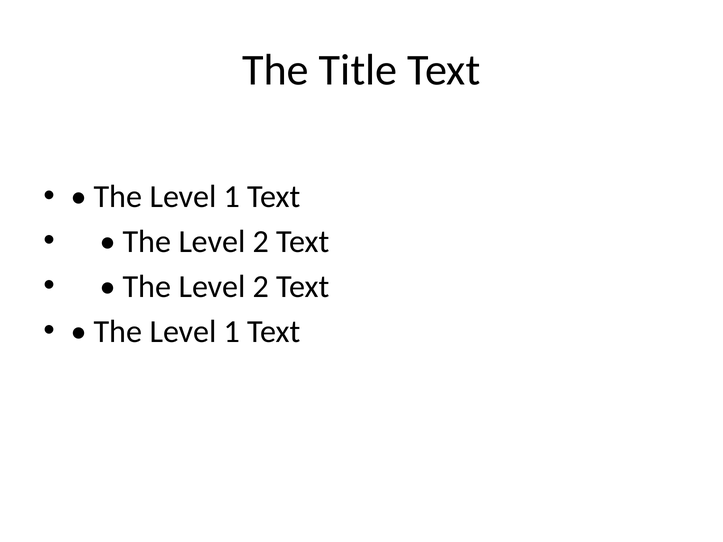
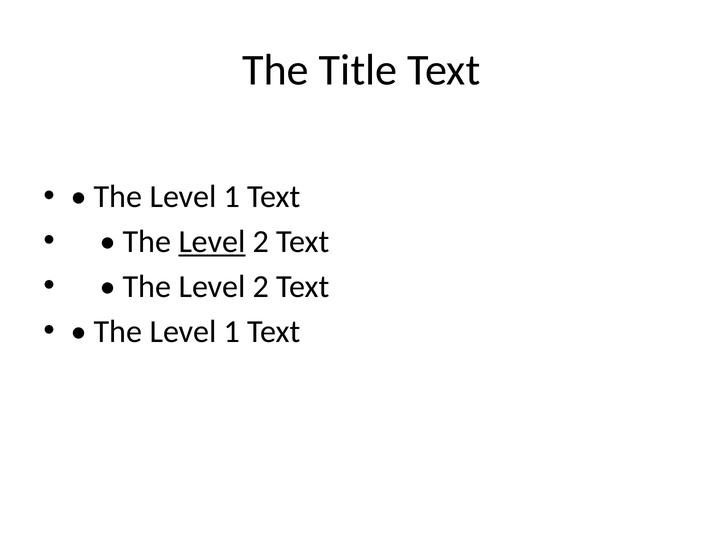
Level underline: none -> present (212, 242)
